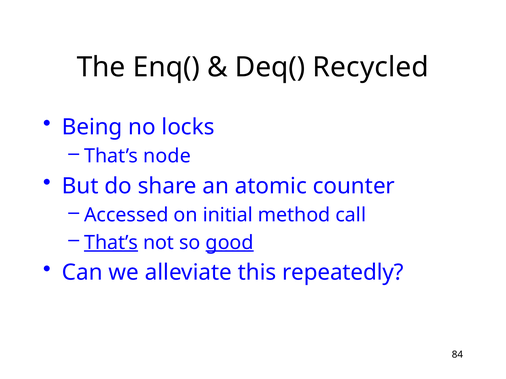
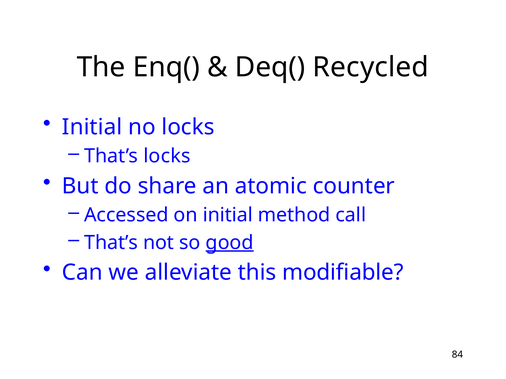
Being: Being -> Initial (92, 127)
That’s node: node -> locks (167, 156)
That’s underline: present -> none (111, 243)
repeatedly: repeatedly -> modifiable (343, 273)
